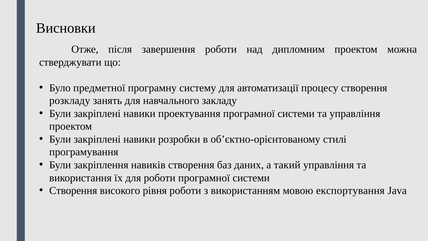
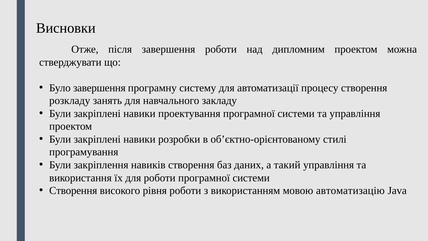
Було предметної: предметної -> завершення (99, 88)
експортування: експортування -> автоматизацію (350, 190)
